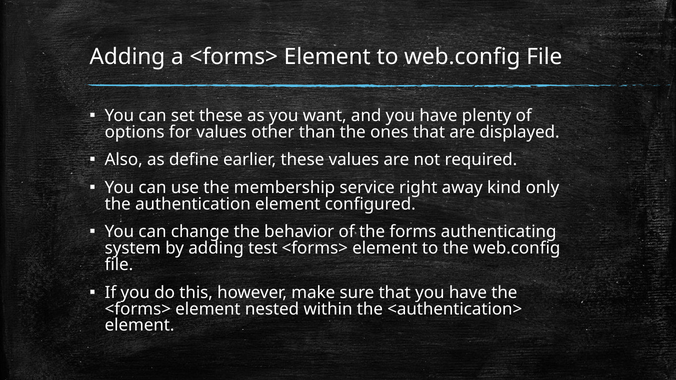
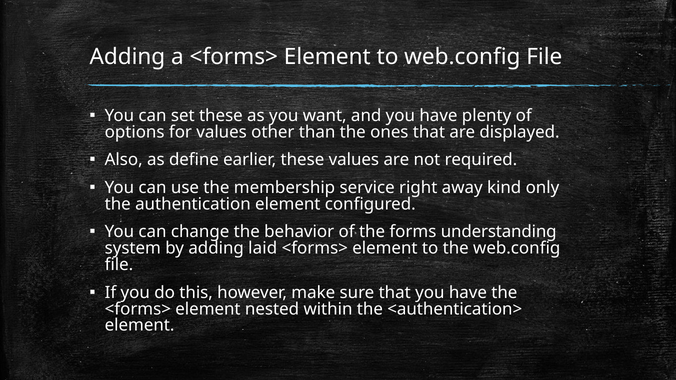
authenticating: authenticating -> understanding (499, 232)
test: test -> laid (263, 249)
